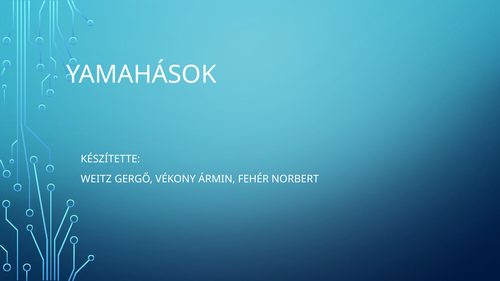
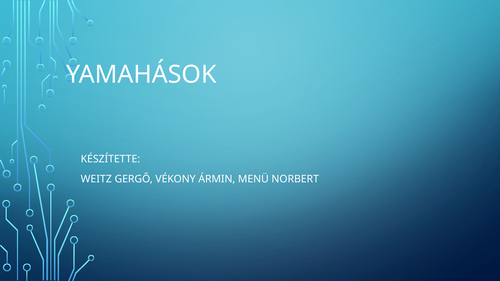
FEHÉR: FEHÉR -> MENÜ (253, 179)
